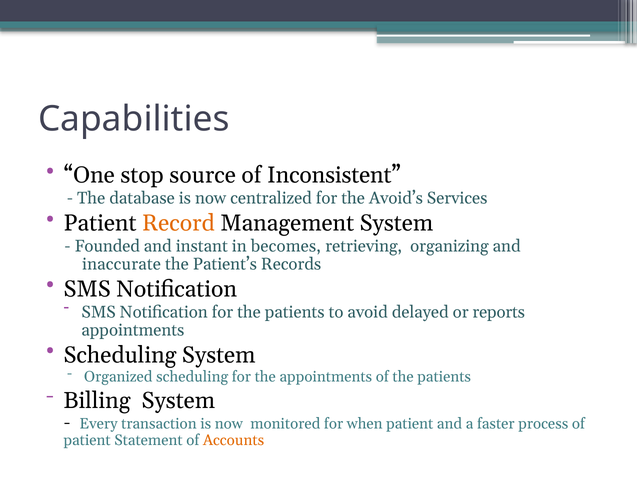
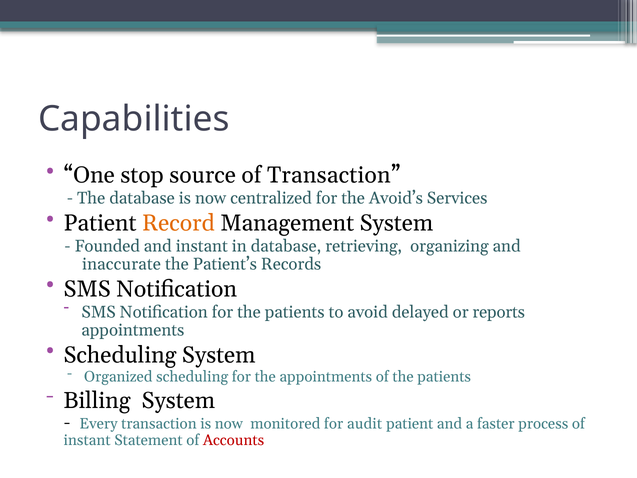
of Inconsistent: Inconsistent -> Transaction (334, 175)
in becomes: becomes -> database (286, 246)
when: when -> audit (365, 424)
patient: patient -> instant (87, 440)
Accounts colour: orange -> red (234, 440)
